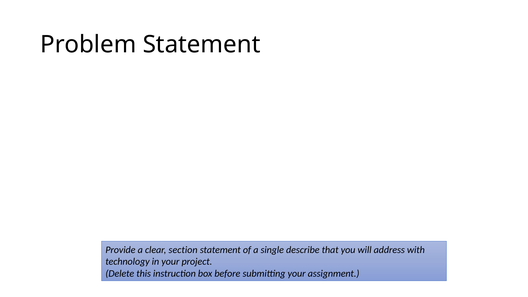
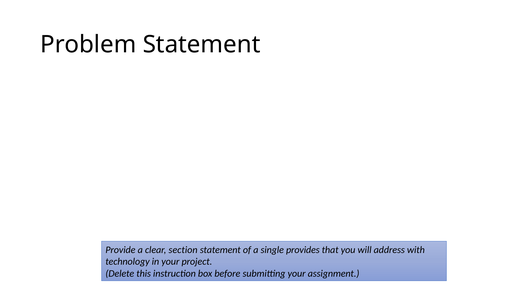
describe: describe -> provides (303, 250)
